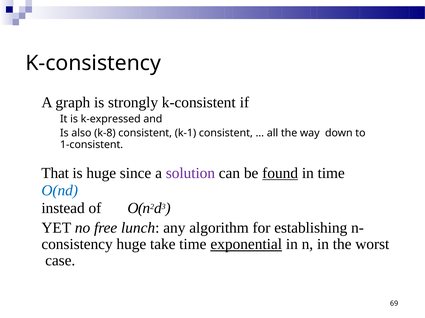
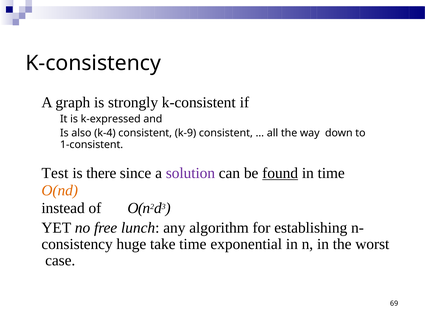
k-8: k-8 -> k-4 (105, 133)
k-1: k-1 -> k-9 (185, 133)
That: That -> Test (55, 173)
is huge: huge -> there (101, 173)
O(nd colour: blue -> orange (60, 191)
exponential underline: present -> none (246, 245)
